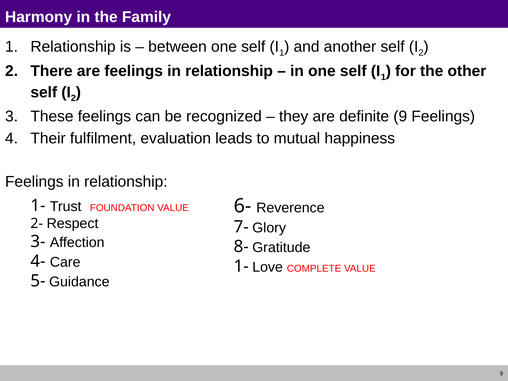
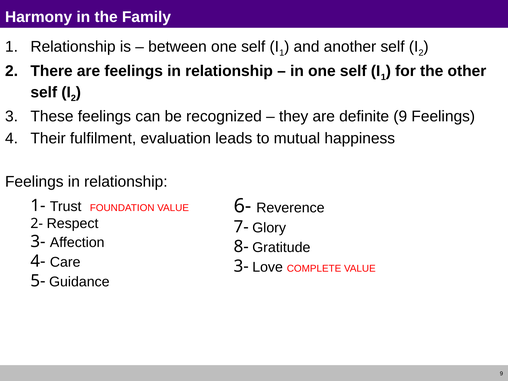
1-: 1- -> 3- (241, 266)
